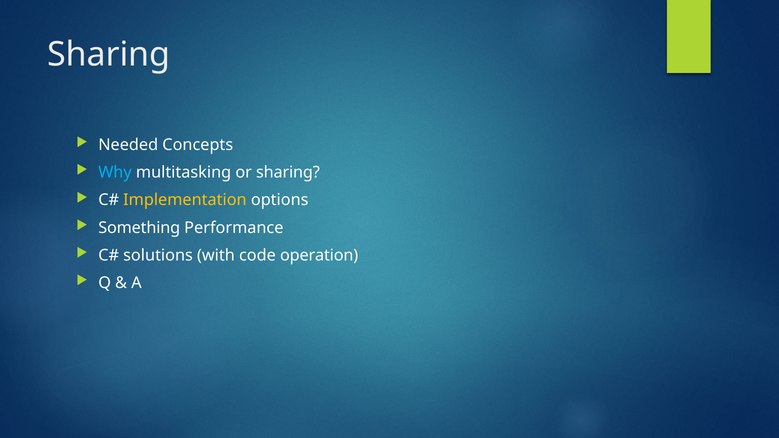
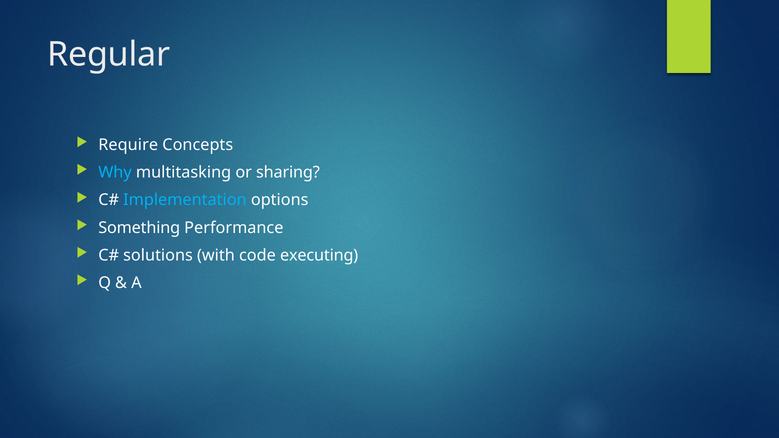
Sharing: Sharing -> Regular (109, 55)
Needed: Needed -> Require (128, 145)
Implementation colour: yellow -> light blue (185, 200)
operation: operation -> executing (319, 255)
